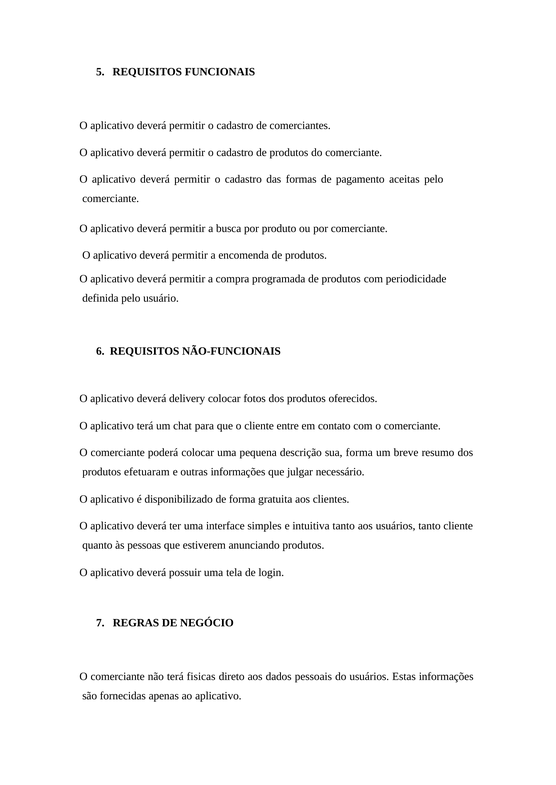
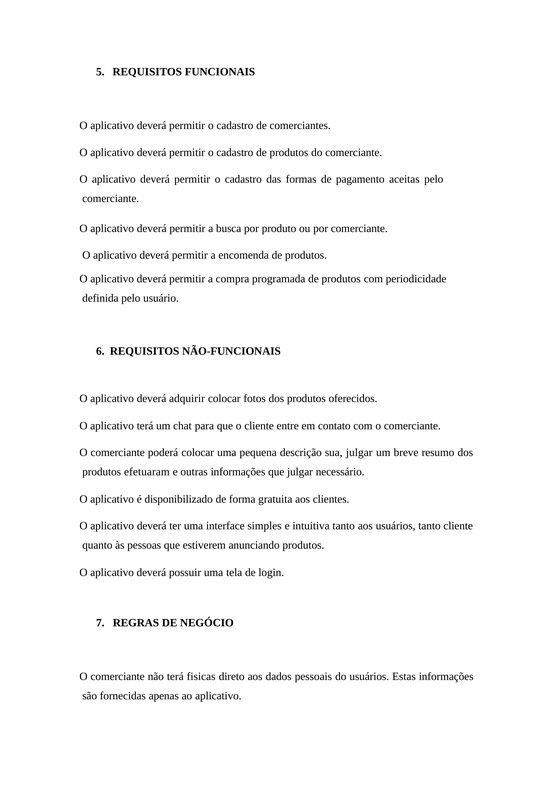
delivery: delivery -> adquirir (187, 399)
sua forma: forma -> julgar (359, 453)
